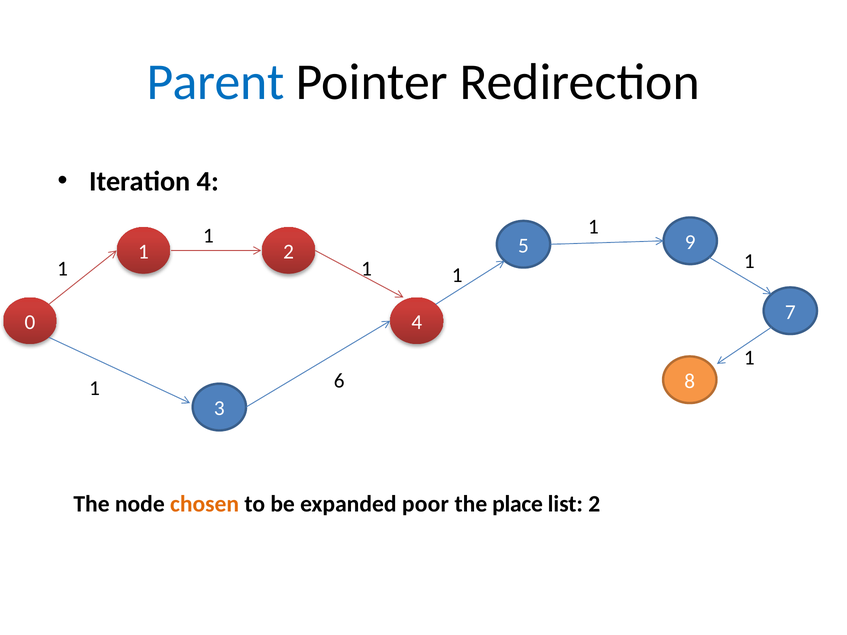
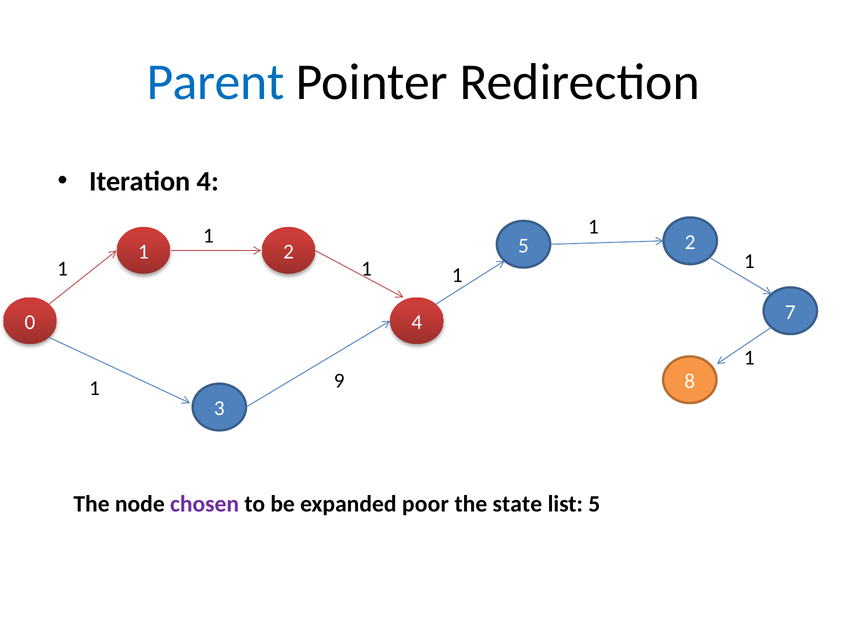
5 9: 9 -> 2 (690, 242)
6: 6 -> 9 (339, 381)
chosen colour: orange -> purple (205, 504)
place: place -> state (517, 504)
list 2: 2 -> 5 (594, 504)
